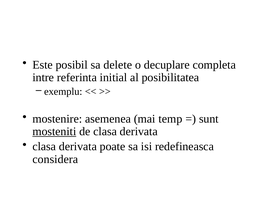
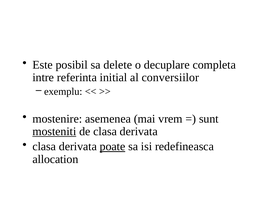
posibilitatea: posibilitatea -> conversiilor (170, 78)
temp: temp -> vrem (170, 119)
poate underline: none -> present (113, 147)
considera: considera -> allocation (55, 160)
